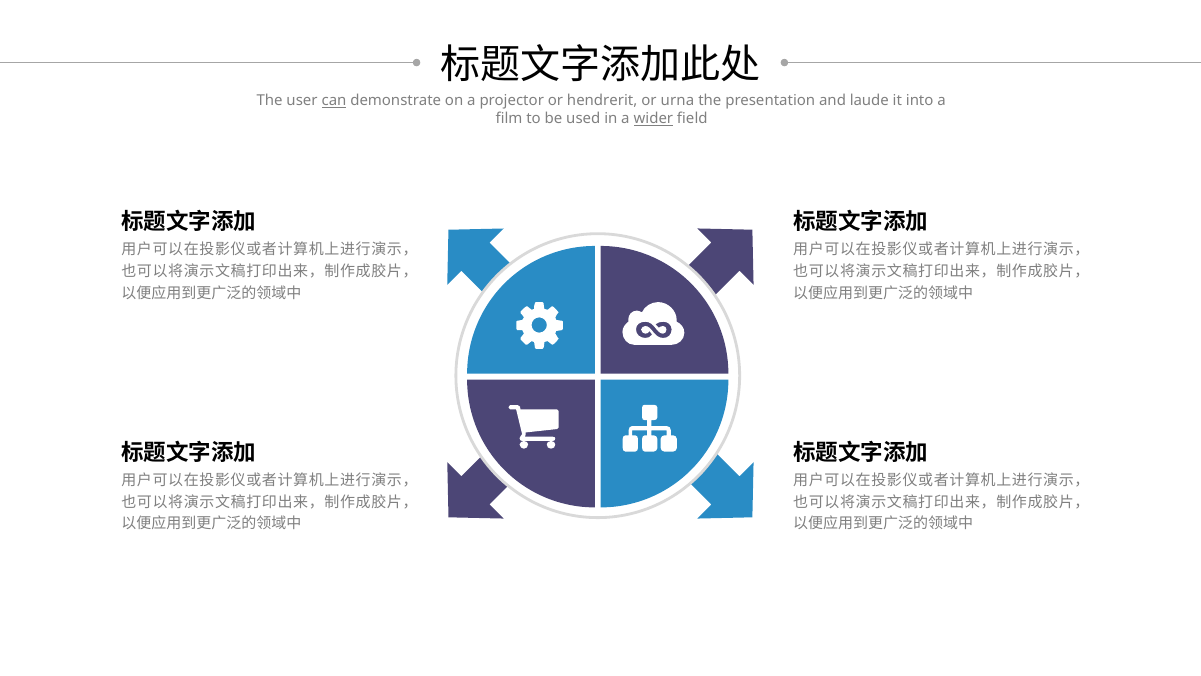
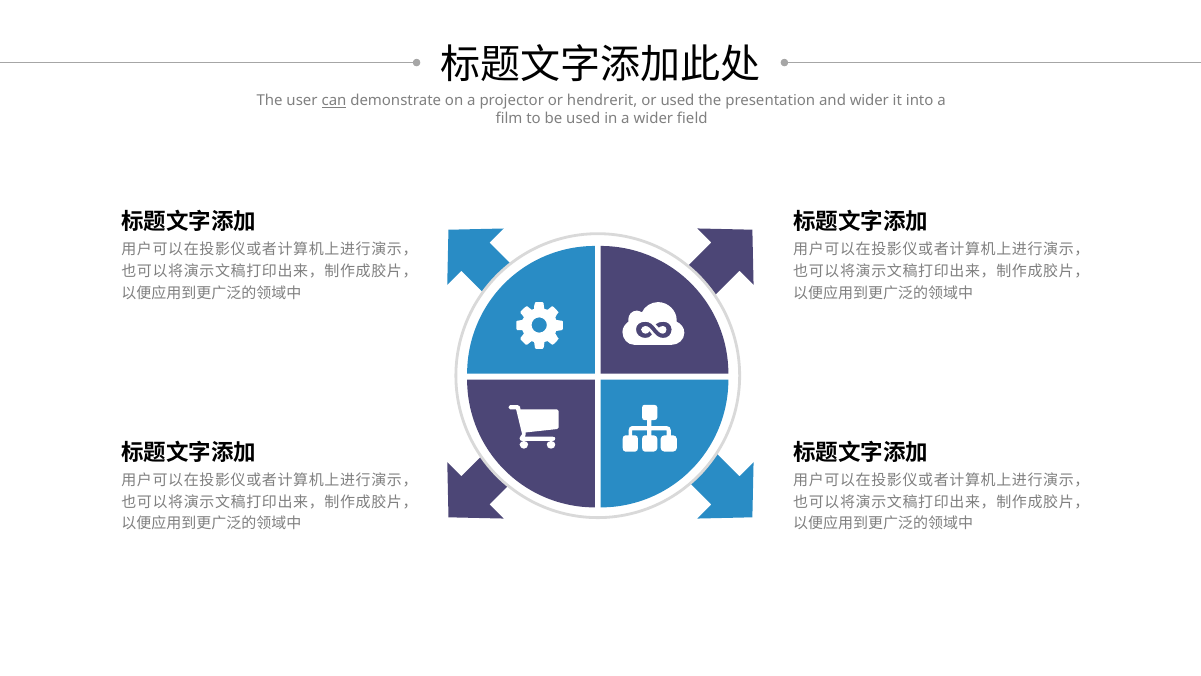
or urna: urna -> used (678, 101)
and laude: laude -> wider (869, 101)
wider underline: present -> none (653, 119)
